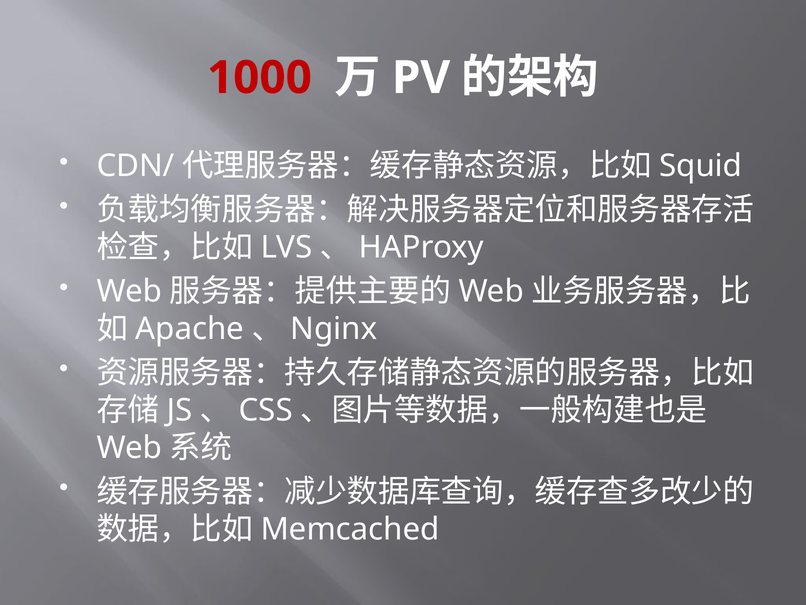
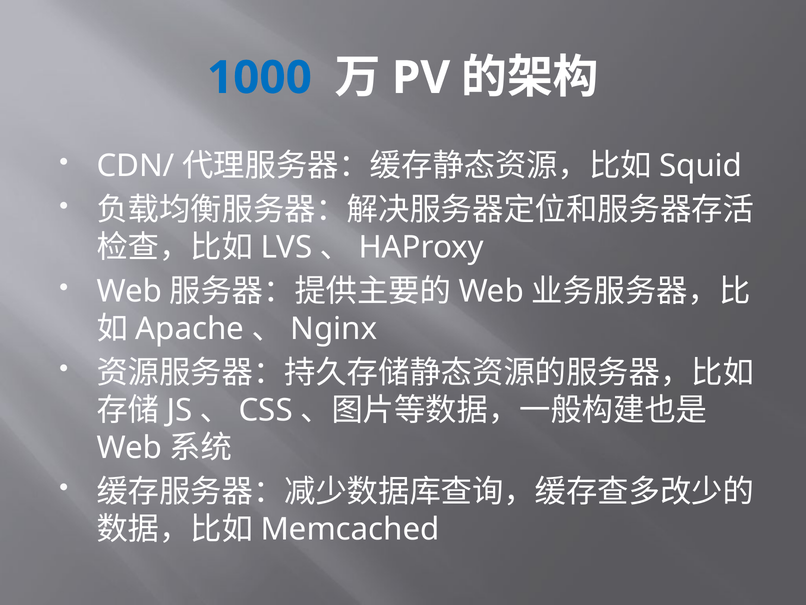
1000 colour: red -> blue (259, 78)
